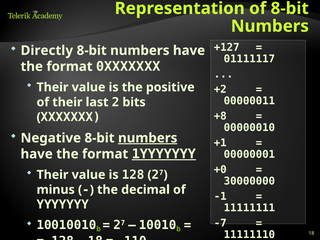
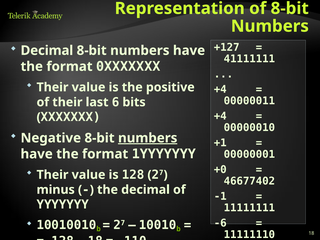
Directly: Directly -> Decimal (47, 50)
01111117: 01111117 -> 41111111 (249, 59)
+2: +2 -> +4 (220, 89)
2: 2 -> 6 (116, 102)
+8: +8 -> +4 (220, 116)
1YYYYYYY underline: present -> none (164, 154)
30000000: 30000000 -> 46677402 (249, 181)
-7: -7 -> -6 (220, 223)
